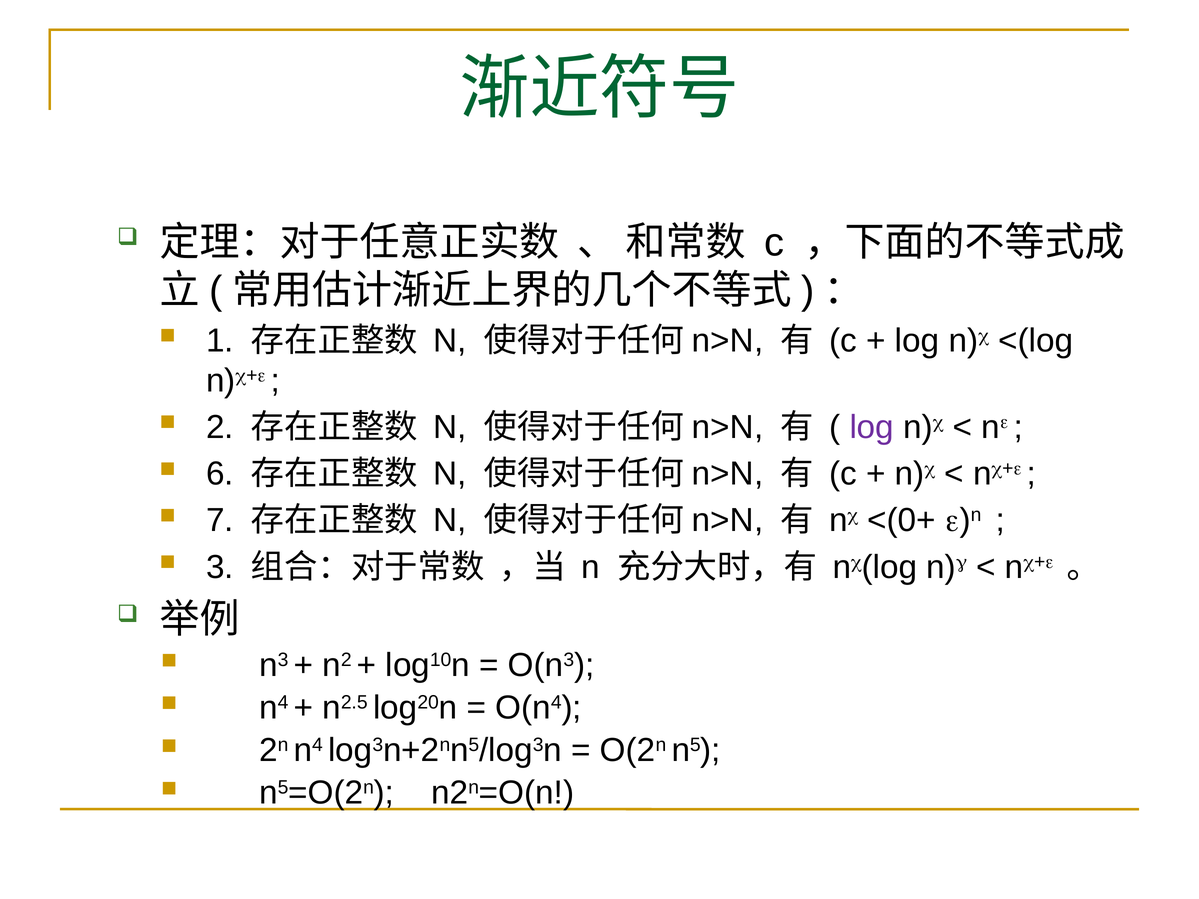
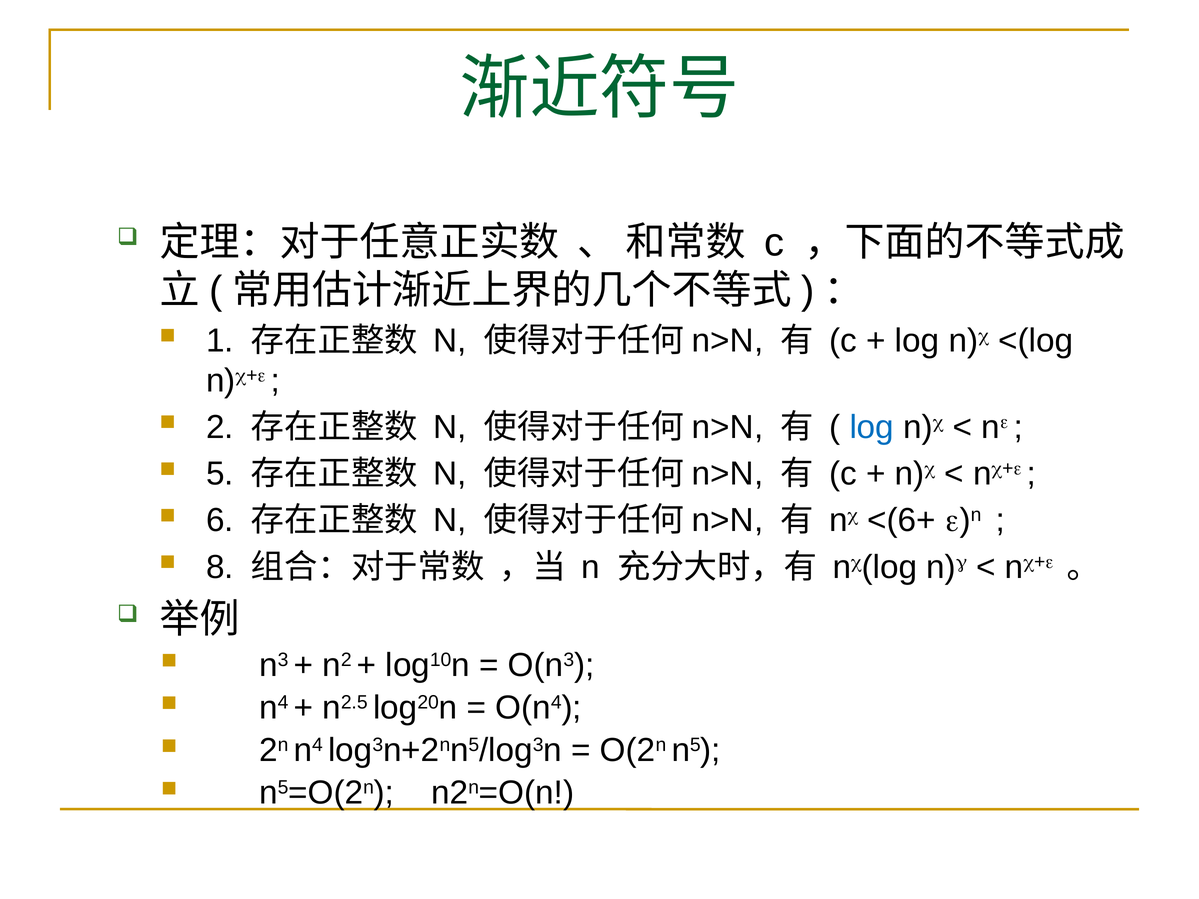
log colour: purple -> blue (872, 427)
6: 6 -> 5 (220, 474)
7: 7 -> 6 (220, 521)
<(0+: <(0+ -> <(6+ (902, 521)
3: 3 -> 8 (220, 567)
